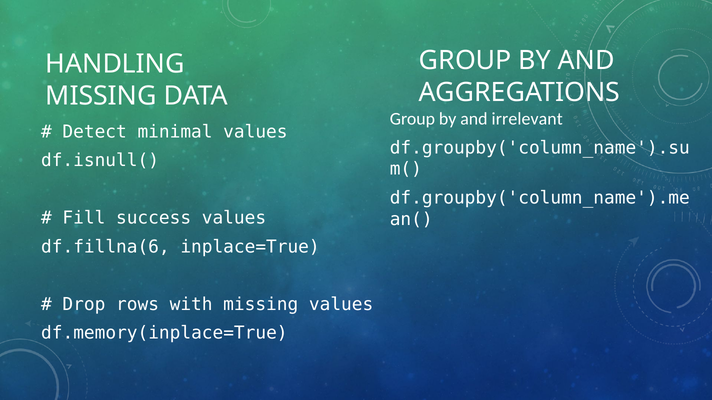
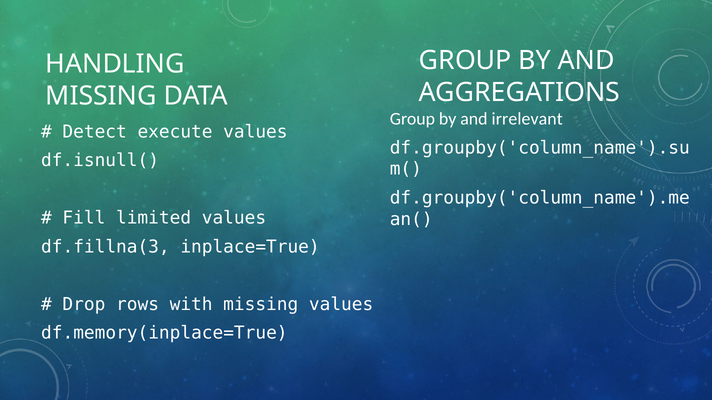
minimal: minimal -> execute (175, 132)
success: success -> limited (154, 218)
df.fillna(6: df.fillna(6 -> df.fillna(3 (105, 247)
